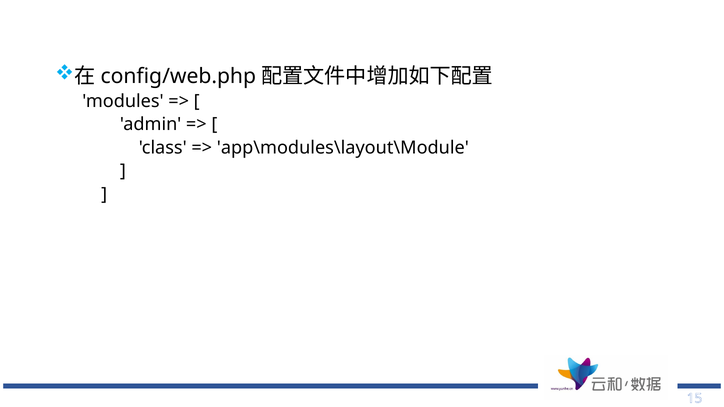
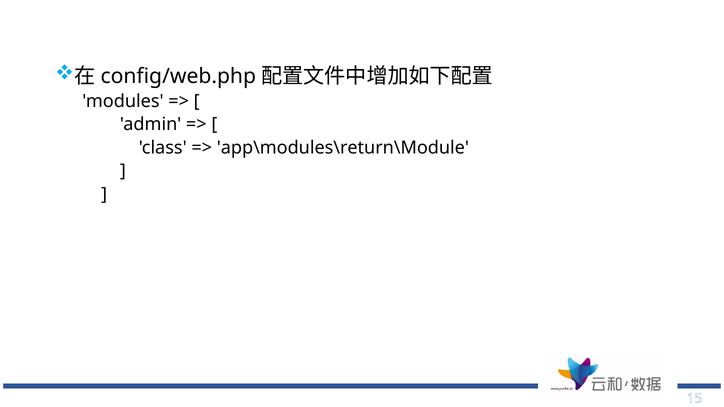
app\modules\layout\Module: app\modules\layout\Module -> app\modules\return\Module (343, 148)
